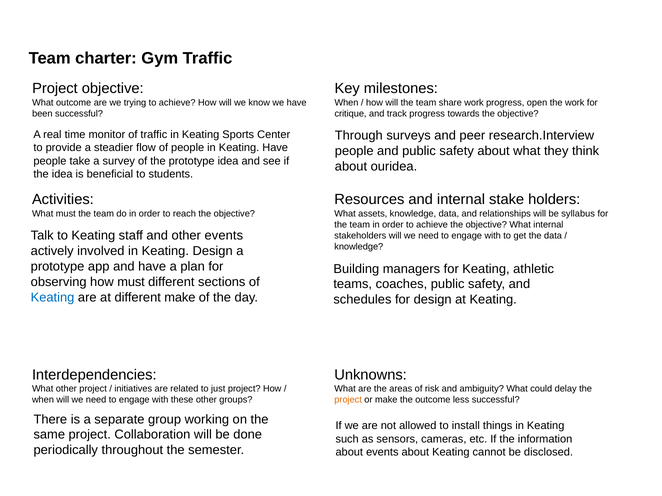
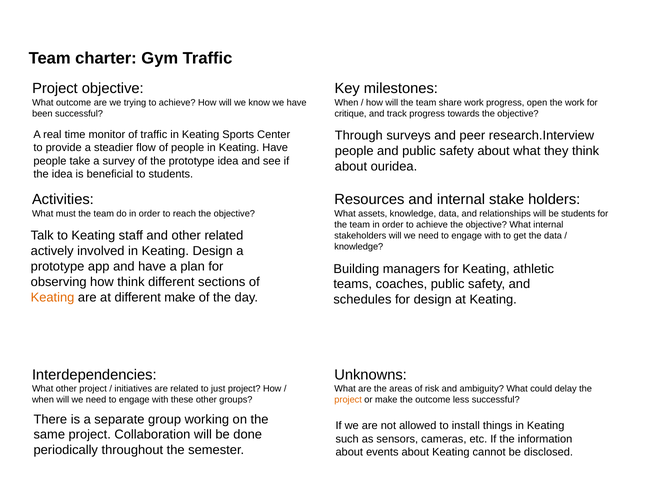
be syllabus: syllabus -> students (578, 214)
other events: events -> related (224, 236)
how must: must -> think (131, 282)
Keating colour: blue -> orange (53, 298)
